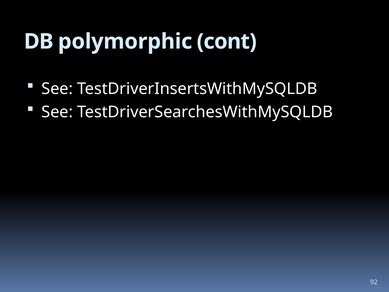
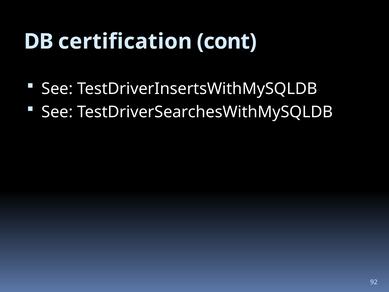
polymorphic: polymorphic -> certification (125, 41)
